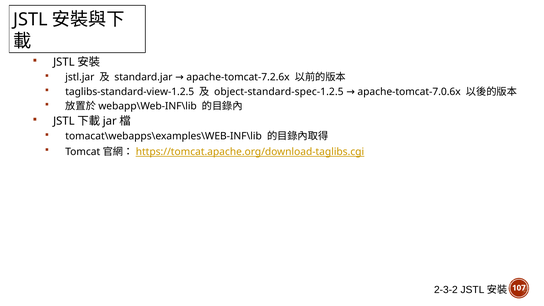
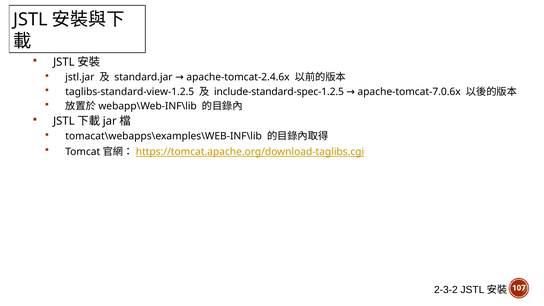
apache-tomcat-7.2.6x: apache-tomcat-7.2.6x -> apache-tomcat-2.4.6x (238, 77)
object-standard-spec-1.2.5: object-standard-spec-1.2.5 -> include-standard-spec-1.2.5 (279, 92)
